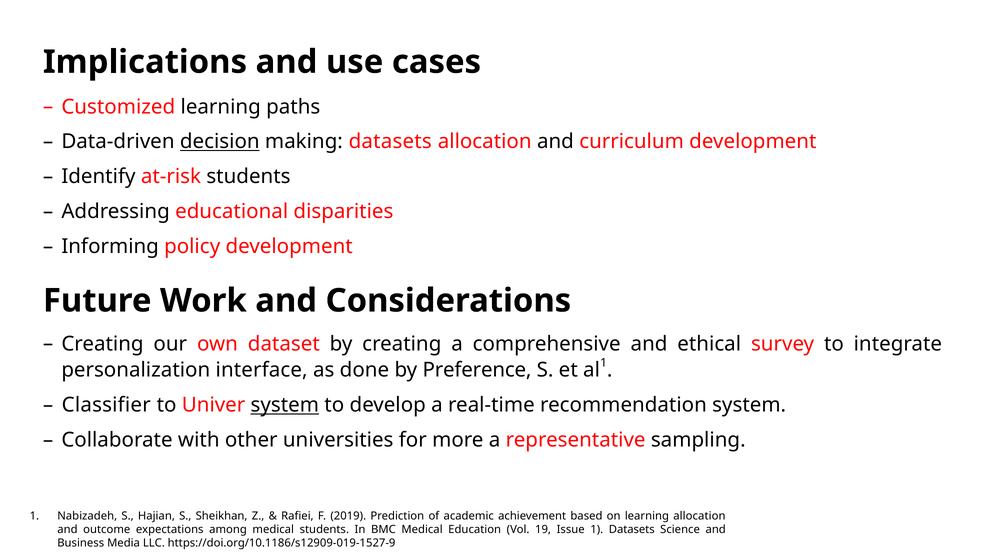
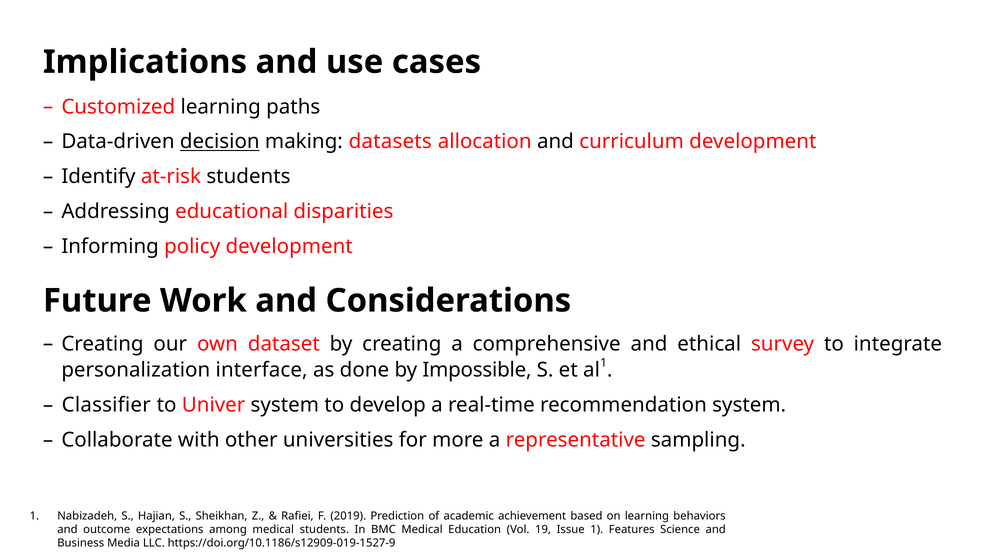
Preference: Preference -> Impossible (477, 370)
system underline: present -> none (285, 405)
learning allocation: allocation -> behaviors (699, 516)
1 Datasets: Datasets -> Features (632, 530)
